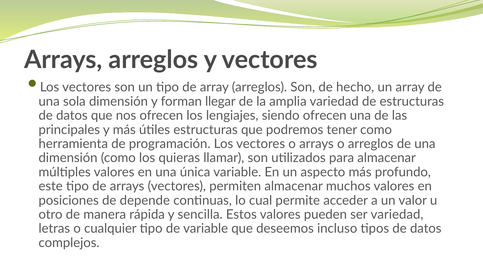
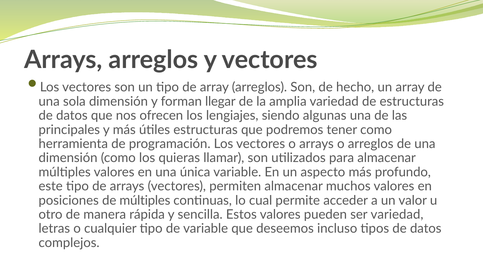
siendo ofrecen: ofrecen -> algunas (325, 115)
de depende: depende -> múltiples (145, 200)
